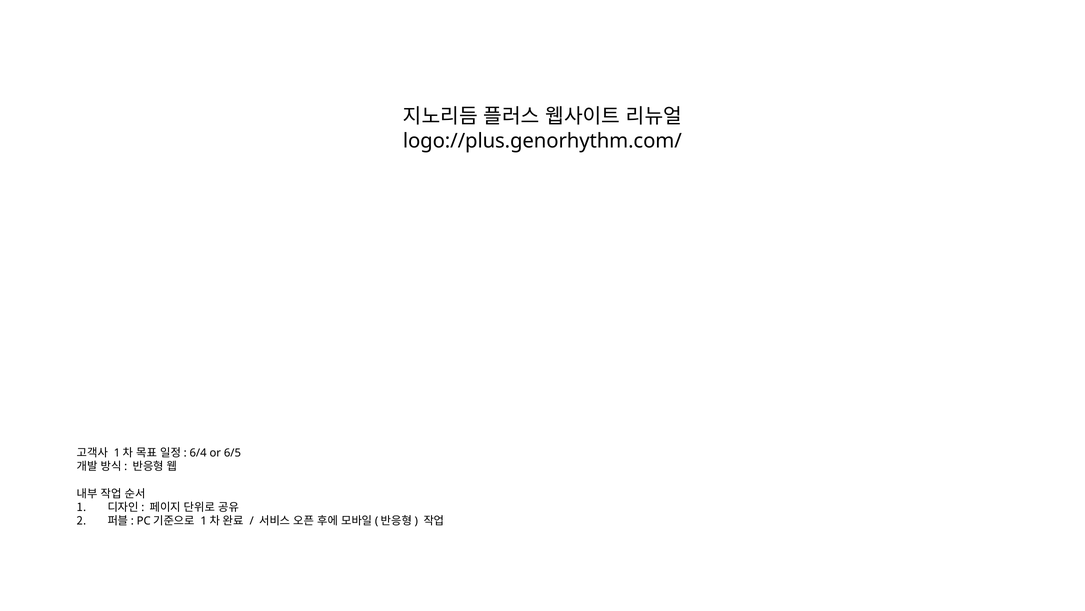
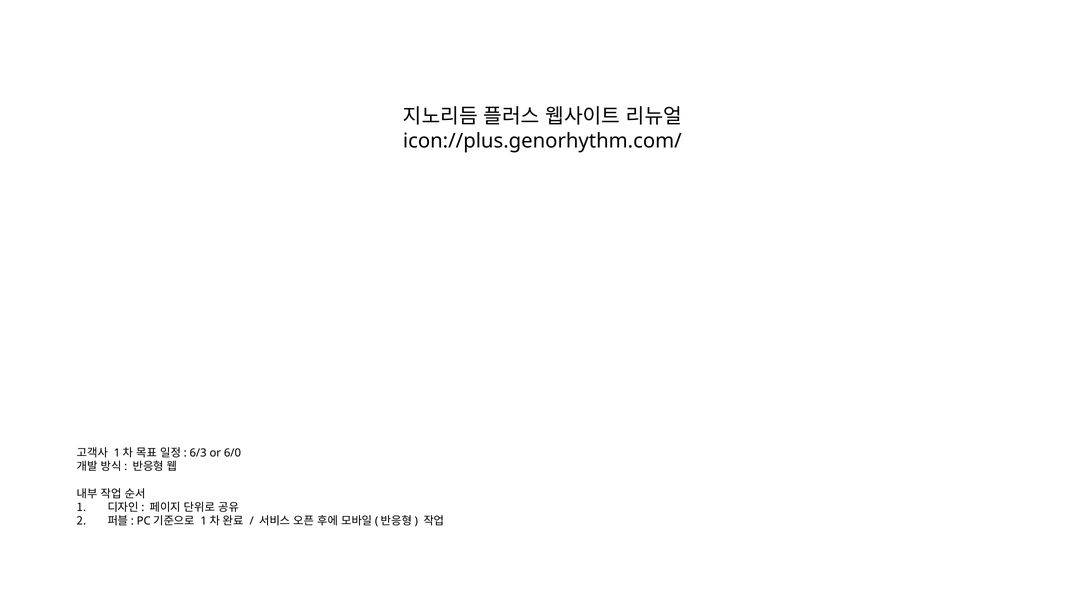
logo://plus.genorhythm.com/: logo://plus.genorhythm.com/ -> icon://plus.genorhythm.com/ (542, 141)
6/4: 6/4 -> 6/3 (198, 453)
6/5: 6/5 -> 6/0 (232, 453)
